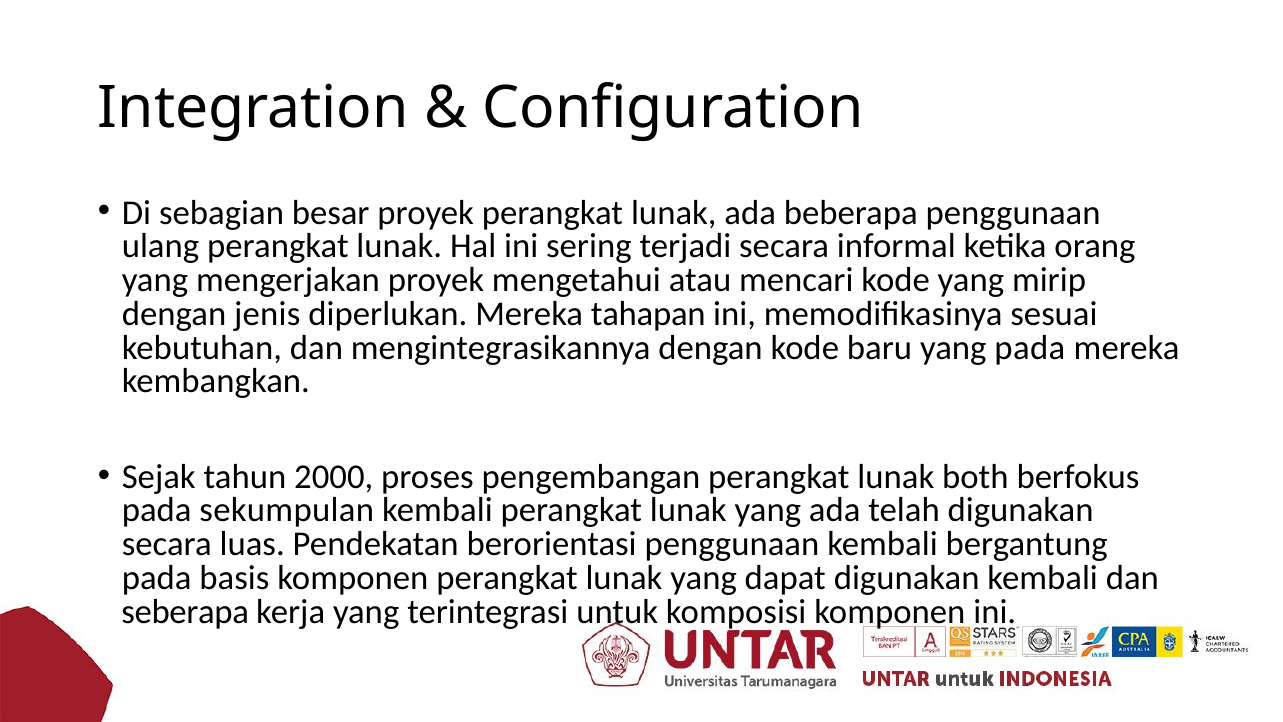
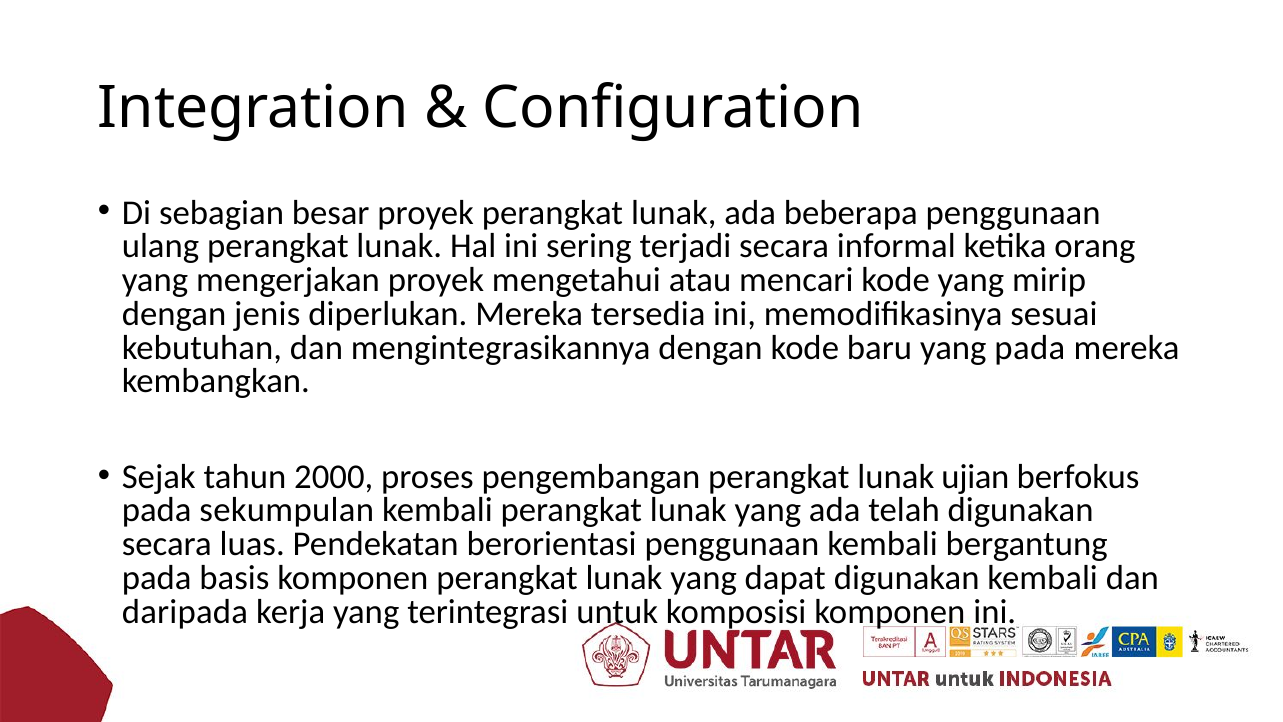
tahapan: tahapan -> tersedia (648, 314)
both: both -> ujian (975, 477)
seberapa: seberapa -> daripada (185, 612)
